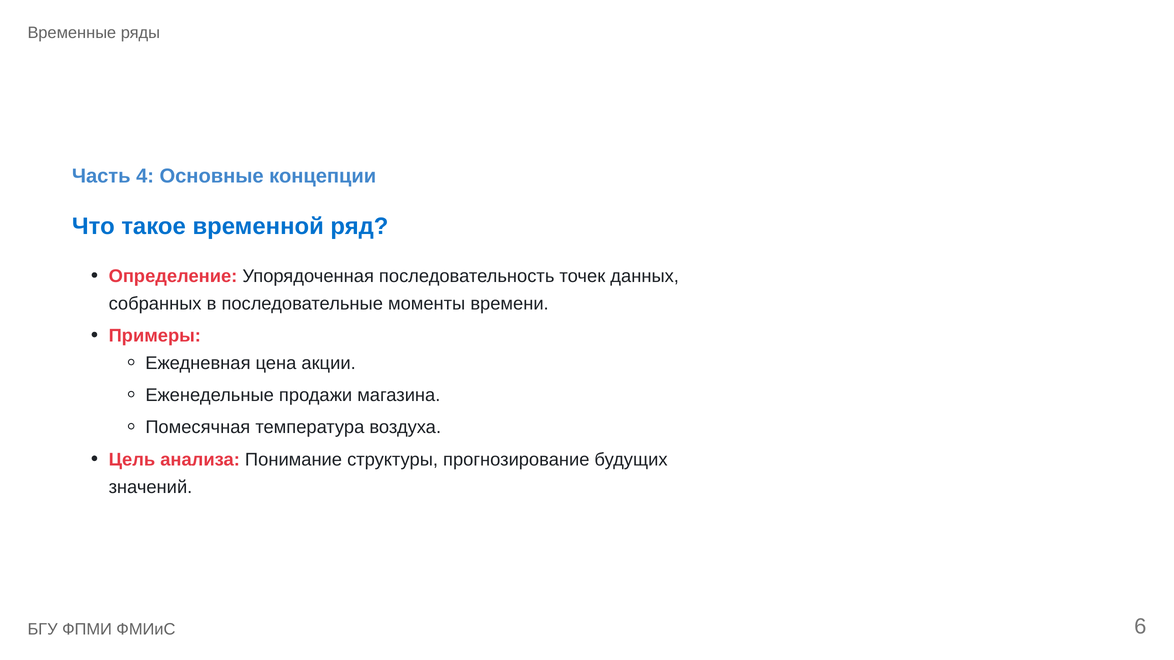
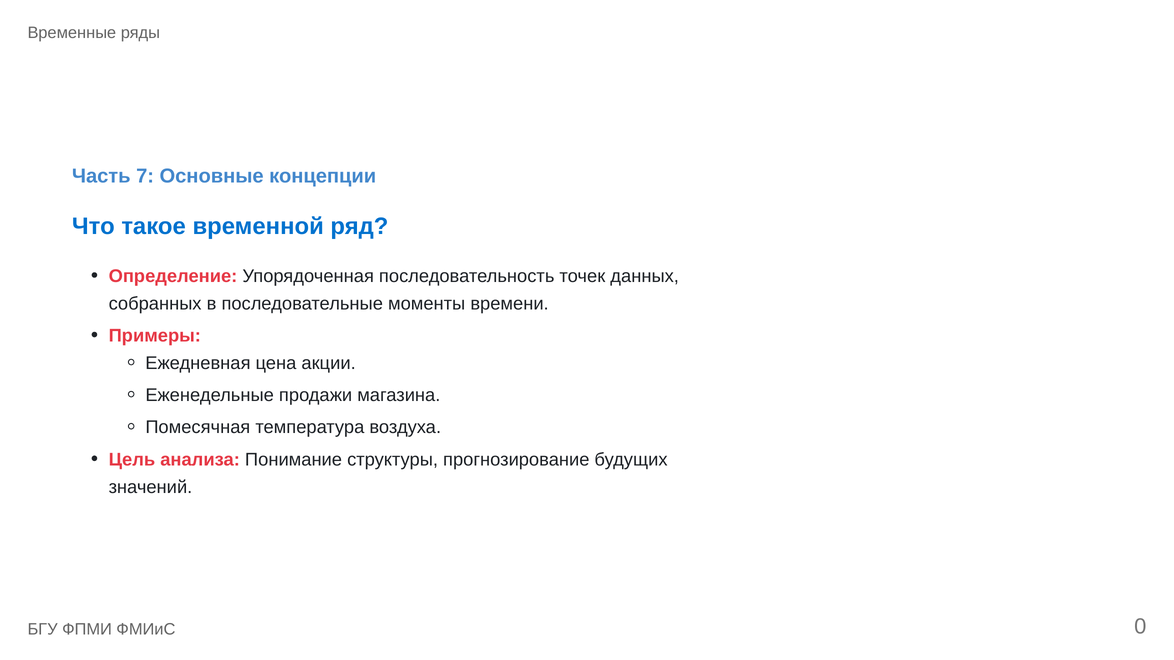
4: 4 -> 7 (145, 176)
6: 6 -> 0 (1140, 627)
